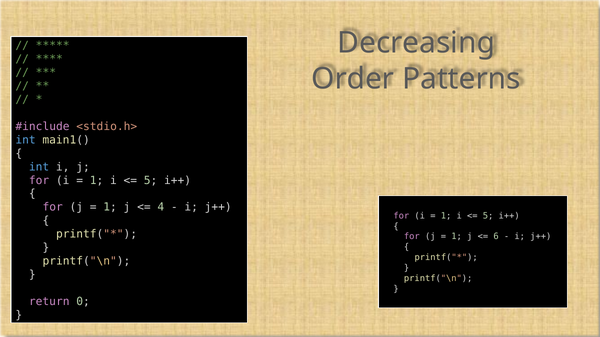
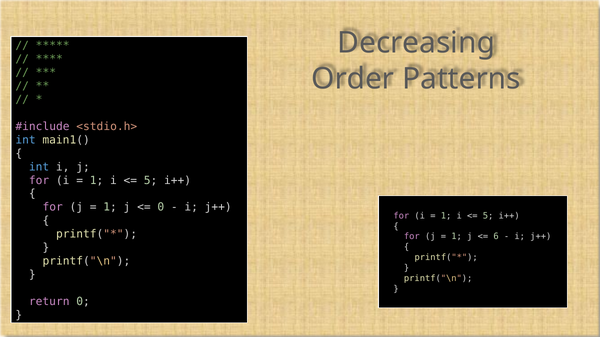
4: 4 -> 0 (161, 208)
